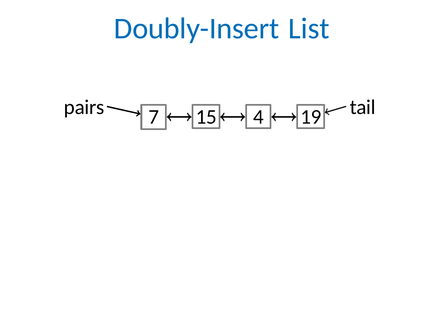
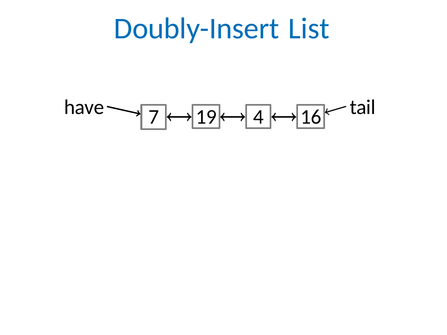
pairs: pairs -> have (84, 107)
15: 15 -> 19 (206, 117)
19: 19 -> 16 (311, 117)
